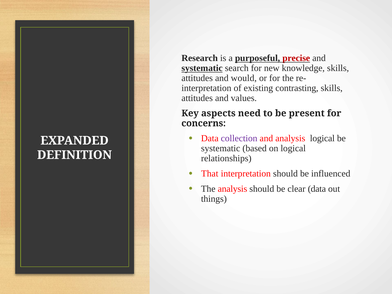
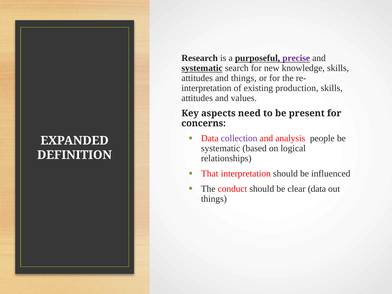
precise colour: red -> purple (296, 58)
and would: would -> things (244, 78)
contrasting: contrasting -> production (297, 88)
analysis logical: logical -> people (322, 138)
The analysis: analysis -> conduct (232, 189)
